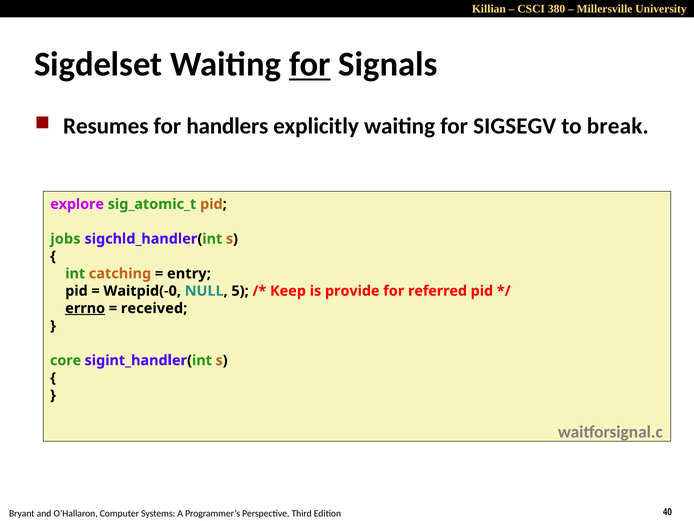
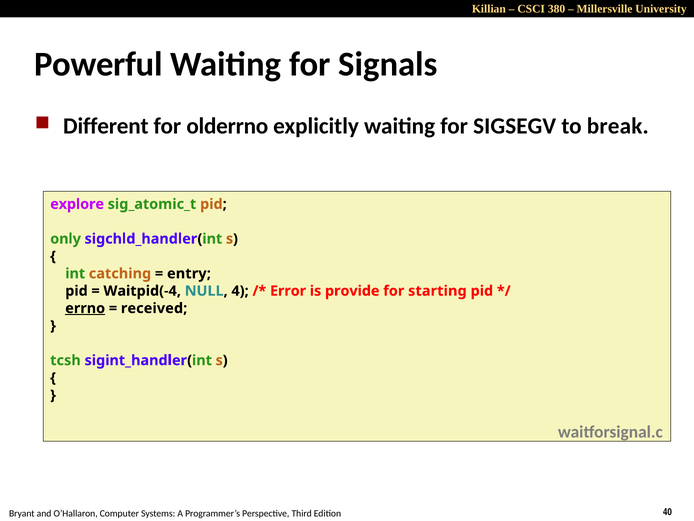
Sigdelset: Sigdelset -> Powerful (98, 64)
for underline: present -> none (310, 64)
Resumes: Resumes -> Different (106, 126)
handlers: handlers -> olderrno (227, 126)
jobs: jobs -> only (66, 239)
Waitpid(-0: Waitpid(-0 -> Waitpid(-4 (142, 291)
5: 5 -> 4 (240, 291)
Keep: Keep -> Error (288, 291)
referred: referred -> starting (437, 291)
core: core -> tcsh (65, 360)
